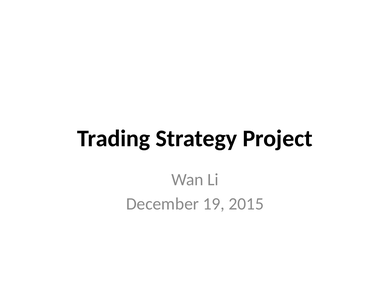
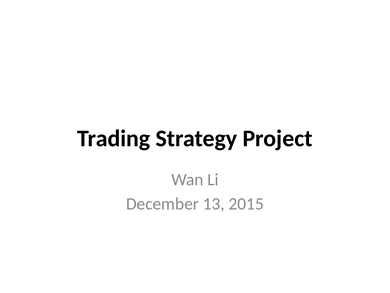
19: 19 -> 13 (214, 204)
